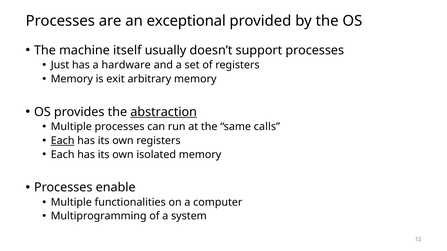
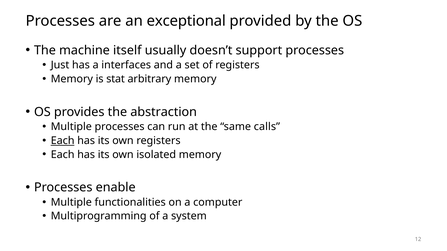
hardware: hardware -> interfaces (126, 65)
exit: exit -> stat (116, 79)
abstraction underline: present -> none (164, 112)
